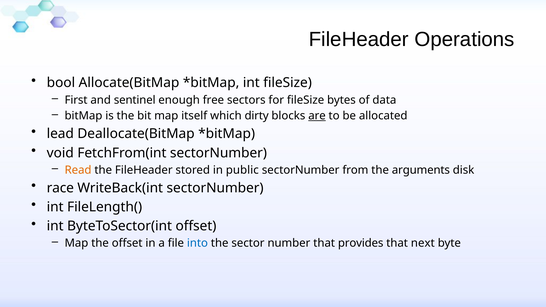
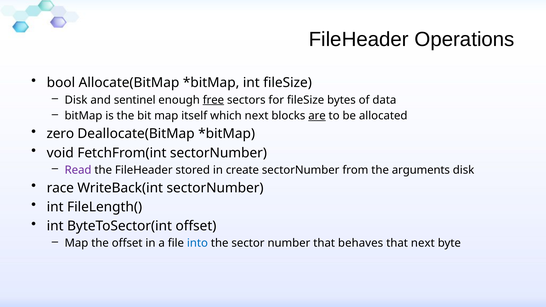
First: First -> Disk (76, 100)
free underline: none -> present (213, 100)
which dirty: dirty -> next (257, 116)
lead: lead -> zero (60, 134)
Read colour: orange -> purple (78, 170)
public: public -> create (242, 170)
provides: provides -> behaves (361, 243)
